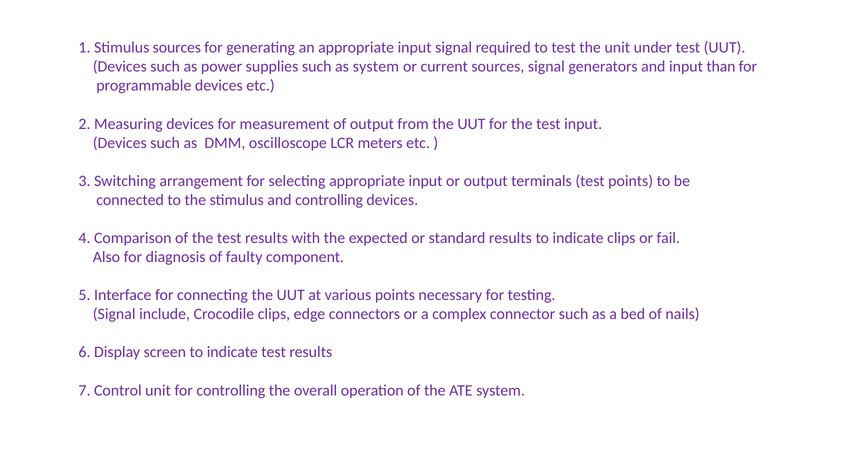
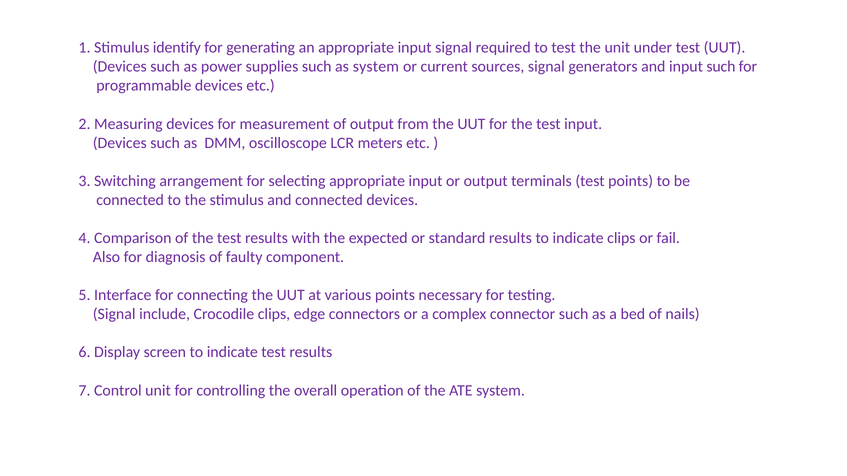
Stimulus sources: sources -> identify (177, 48)
input than: than -> such (721, 67)
and controlling: controlling -> connected (329, 200)
